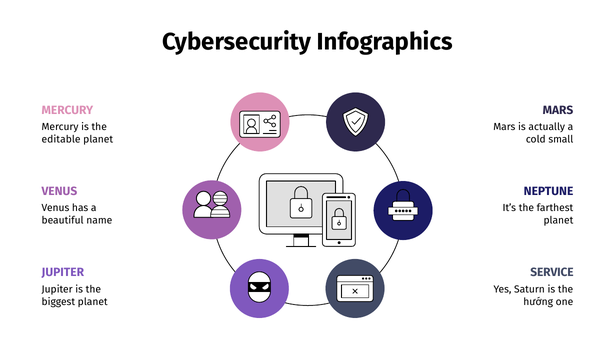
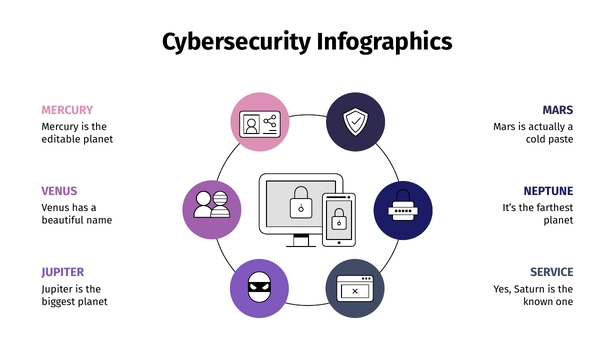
small: small -> paste (561, 139)
hướng: hướng -> known (538, 302)
